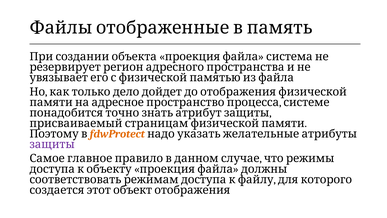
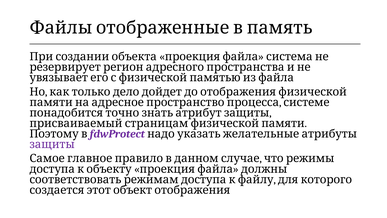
fdwProtect colour: orange -> purple (117, 134)
